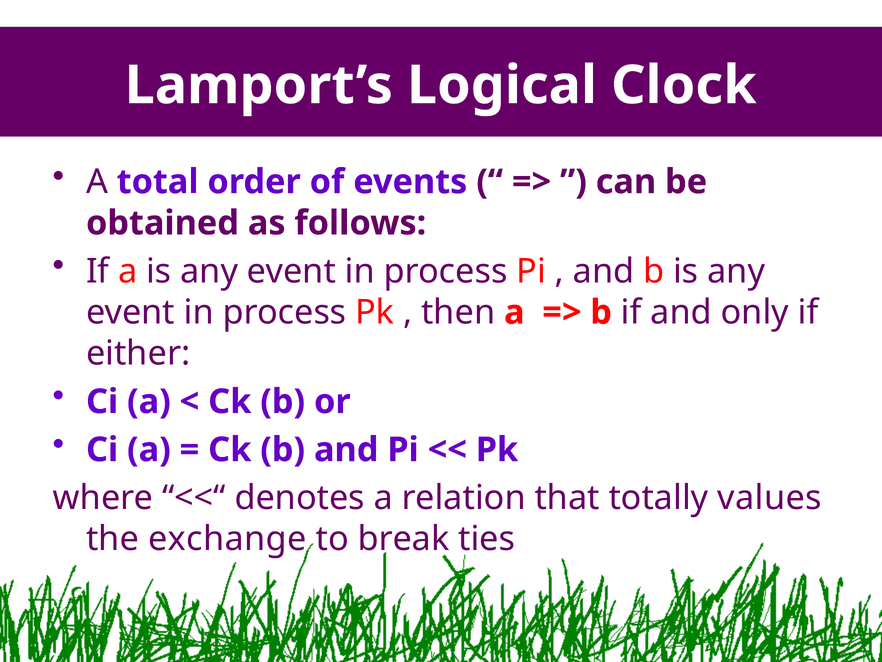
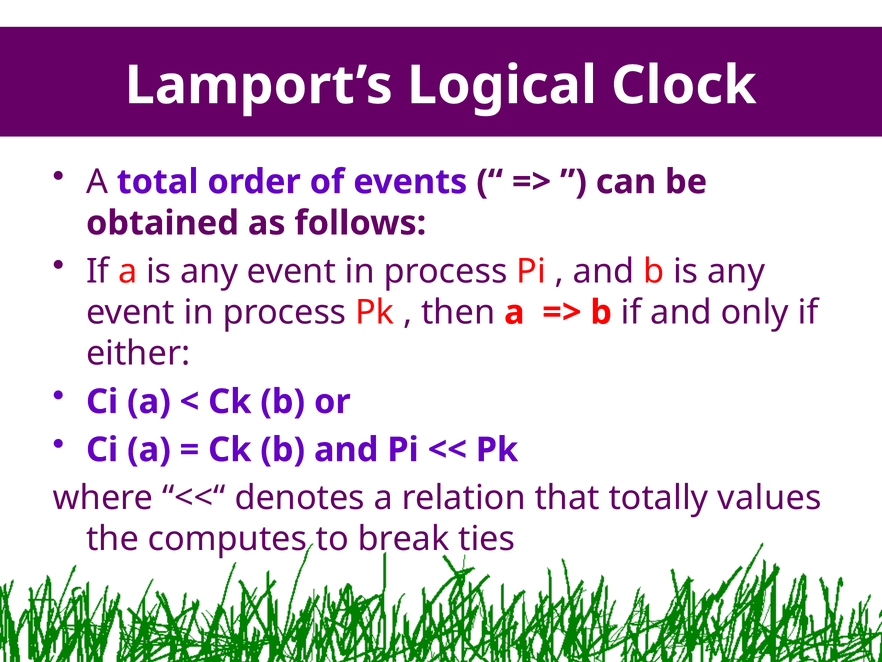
exchange: exchange -> computes (227, 539)
